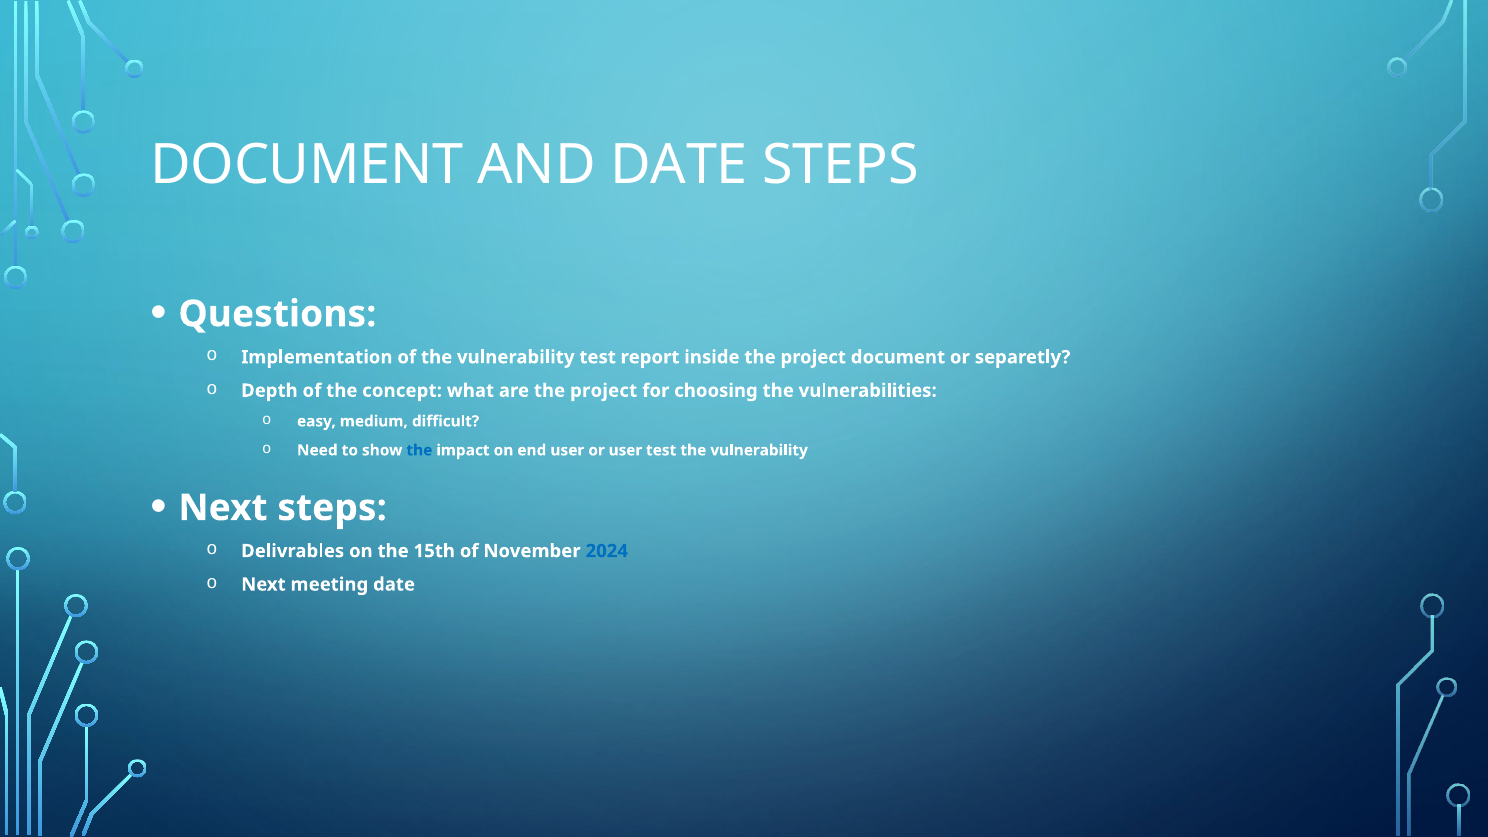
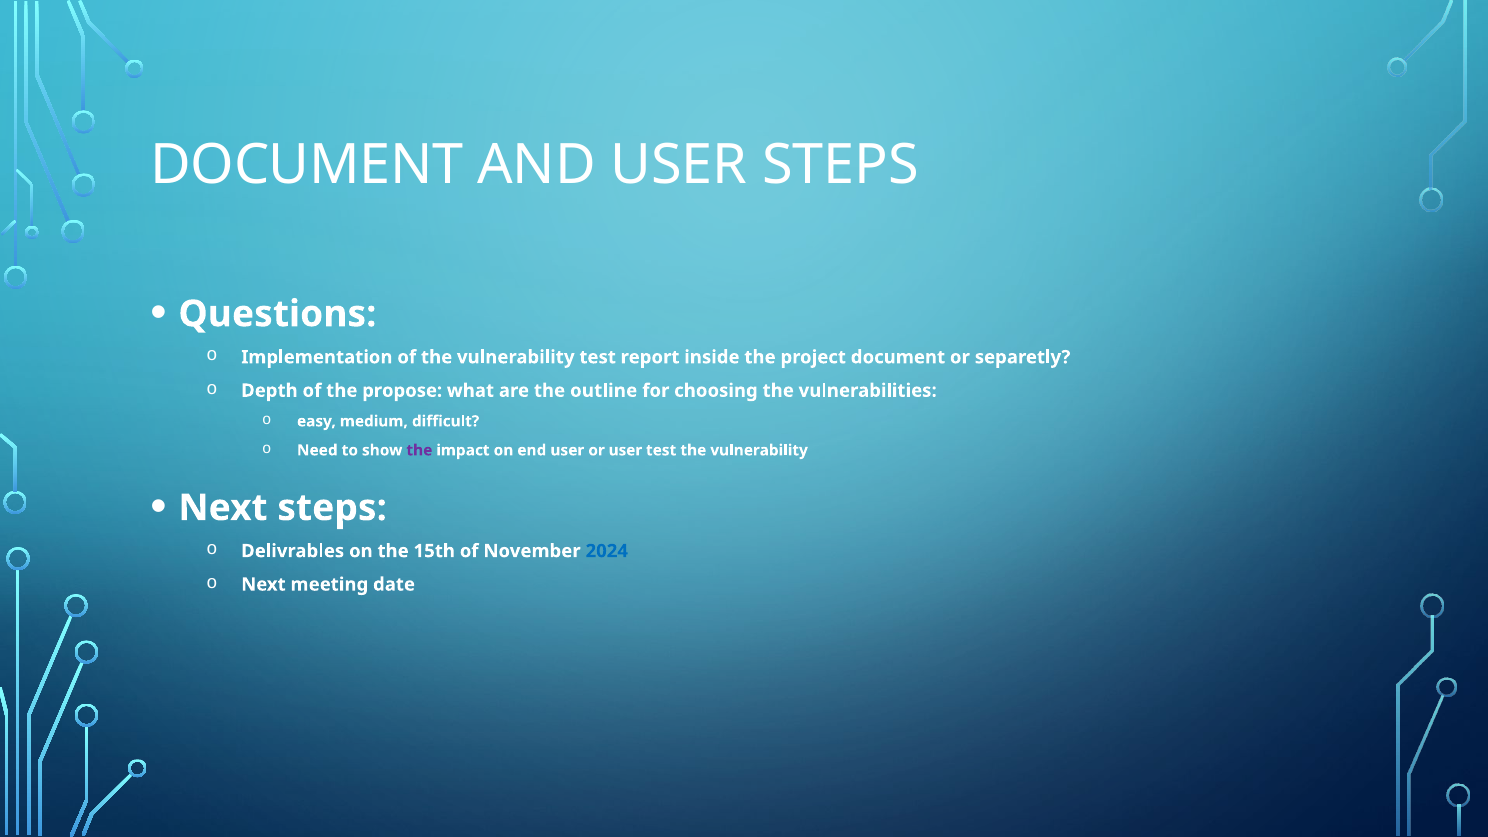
AND DATE: DATE -> USER (679, 165)
concept: concept -> propose (402, 391)
are the project: project -> outline (604, 391)
the colour: blue -> purple (419, 450)
